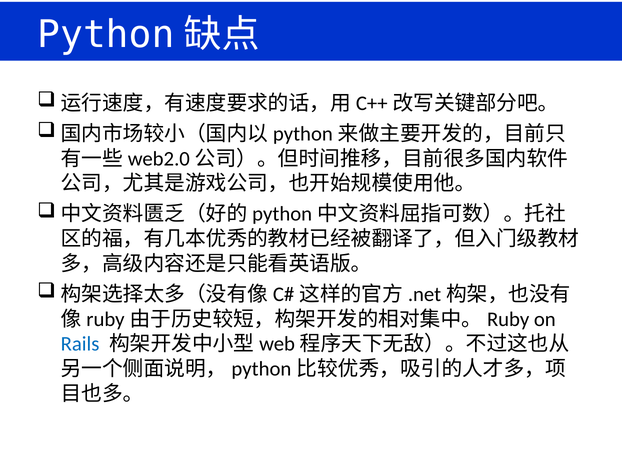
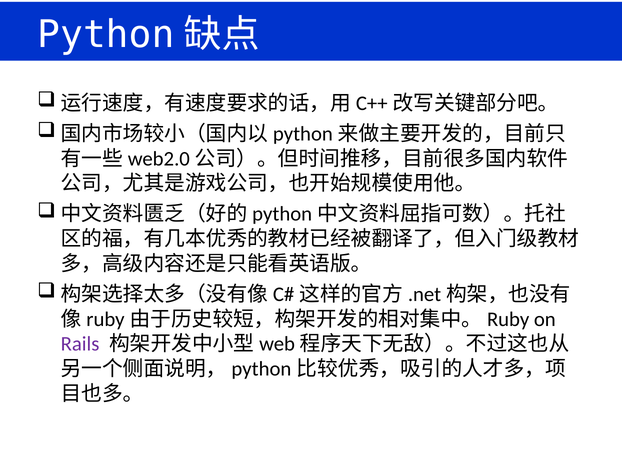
Rails colour: blue -> purple (80, 344)
